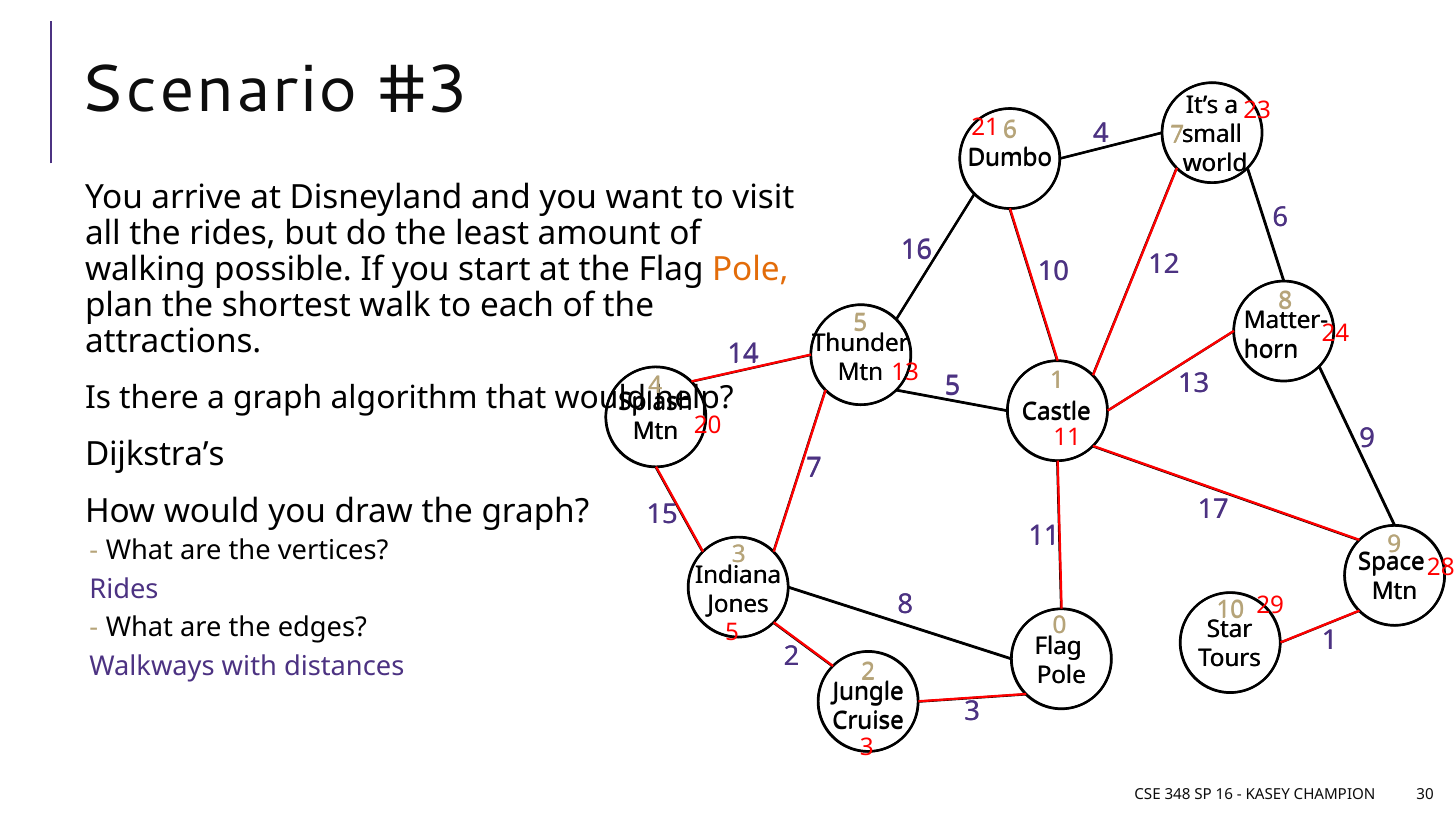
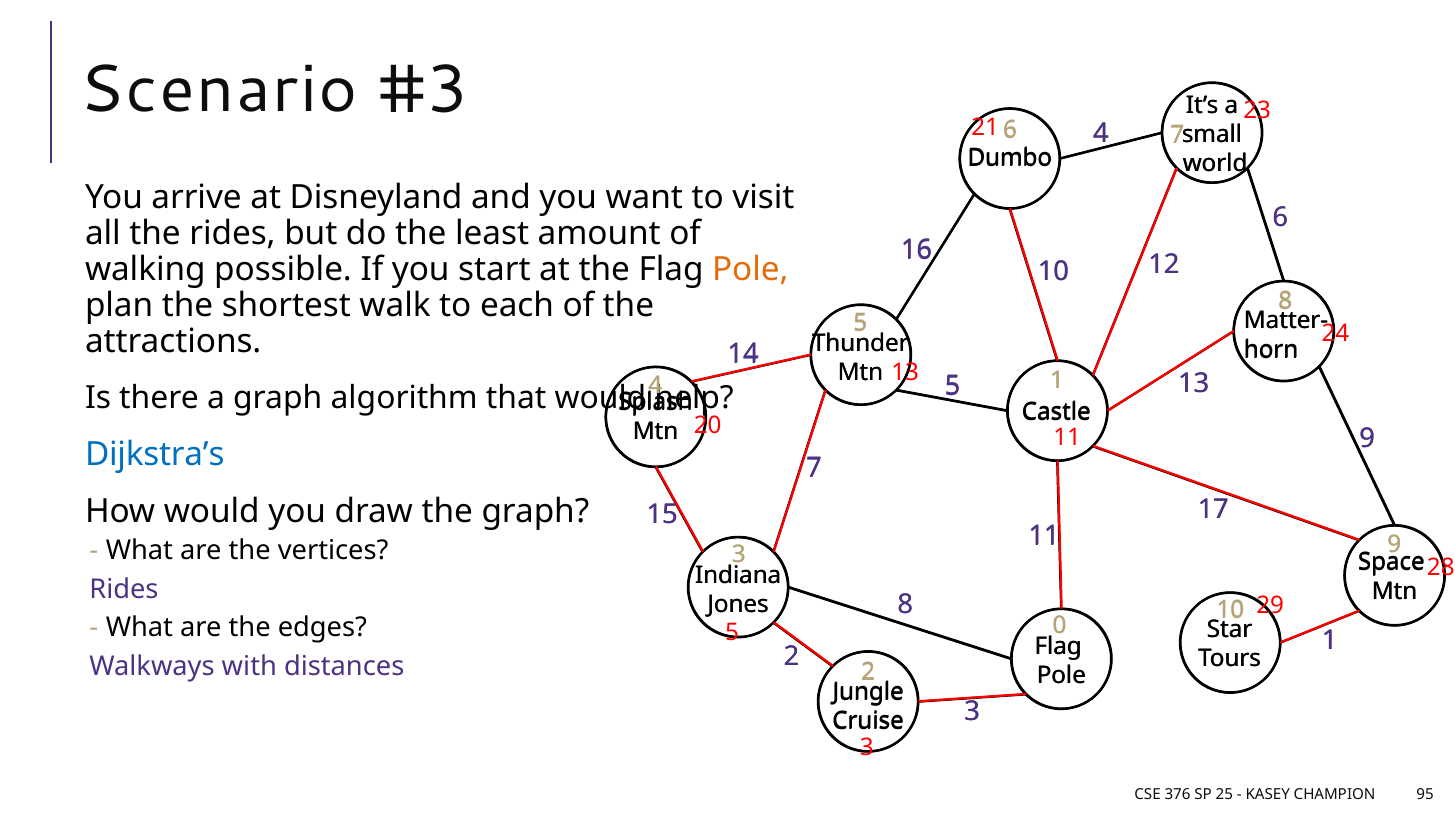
Dijkstra’s colour: black -> blue (155, 455)
348: 348 -> 376 (1177, 794)
SP 16: 16 -> 25 (1224, 794)
30: 30 -> 95 (1425, 794)
